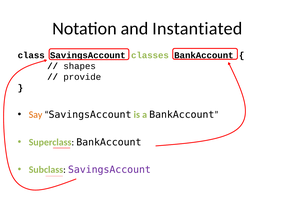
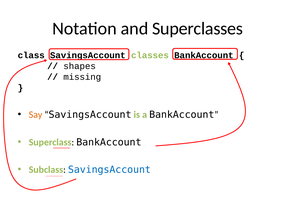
Instantiated: Instantiated -> Superclasses (198, 29)
provide: provide -> missing (82, 77)
SavingsAccount colour: purple -> blue (109, 170)
